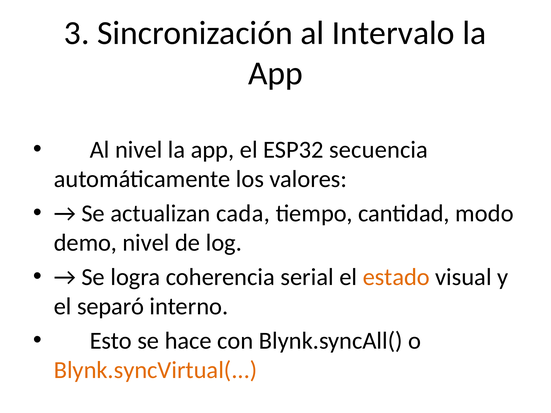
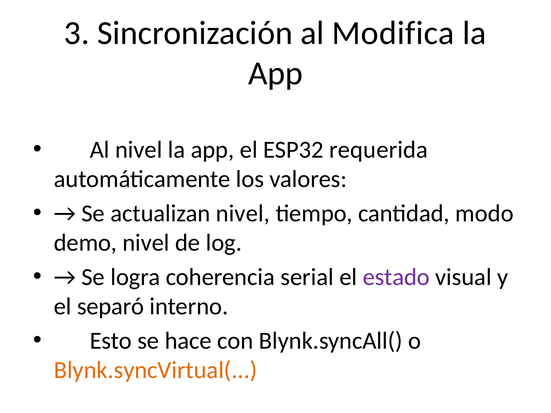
Intervalo: Intervalo -> Modifica (393, 33)
secuencia: secuencia -> requerida (379, 150)
actualizan cada: cada -> nivel (243, 214)
estado colour: orange -> purple (396, 277)
